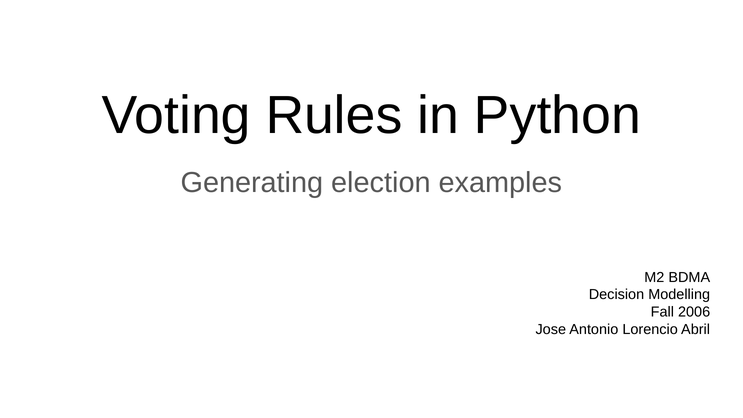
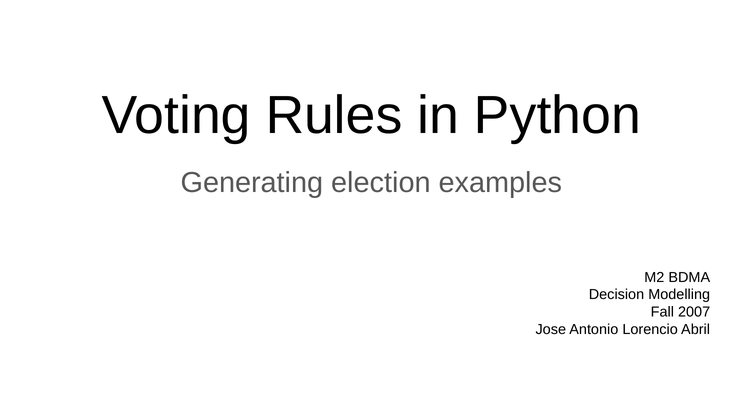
2006: 2006 -> 2007 (694, 312)
